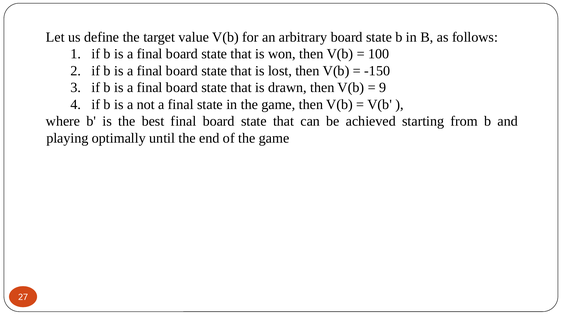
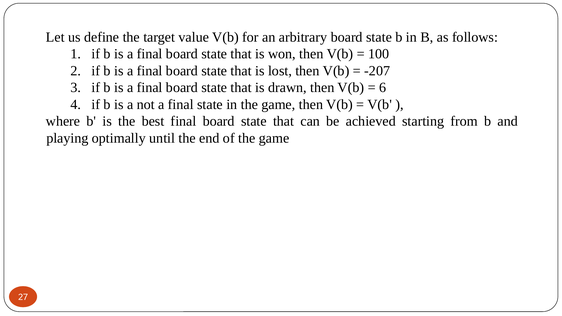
-150: -150 -> -207 (377, 71)
9: 9 -> 6 (383, 88)
